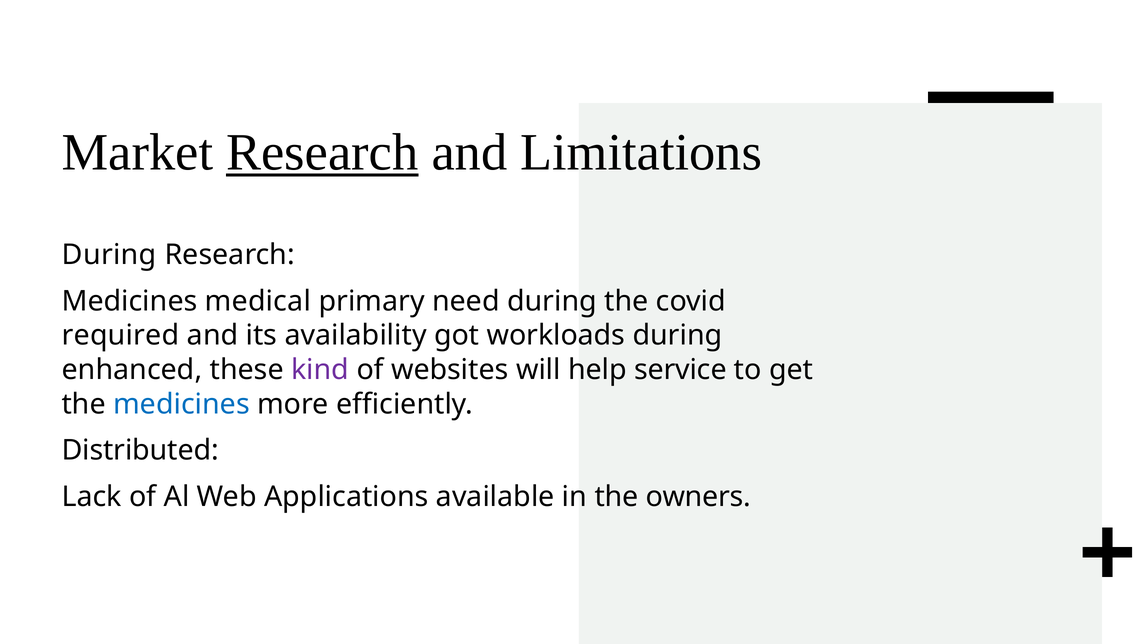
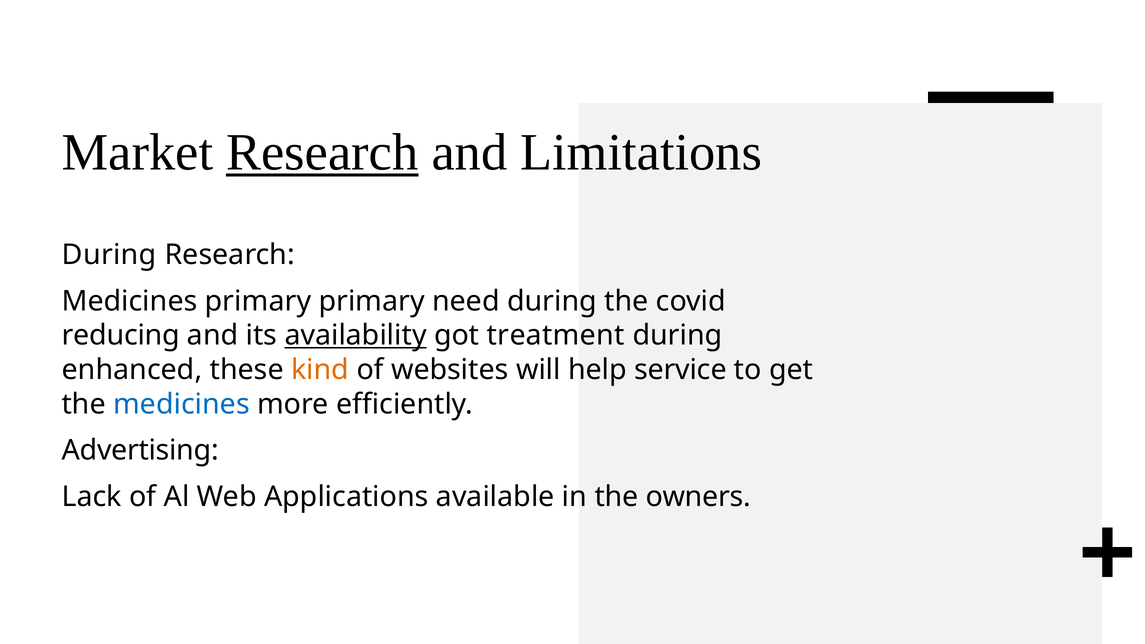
Medicines medical: medical -> primary (258, 301)
required: required -> reducing (121, 336)
availability underline: none -> present (356, 336)
workloads: workloads -> treatment (556, 336)
kind colour: purple -> orange (320, 370)
Distributed: Distributed -> Advertising (140, 451)
